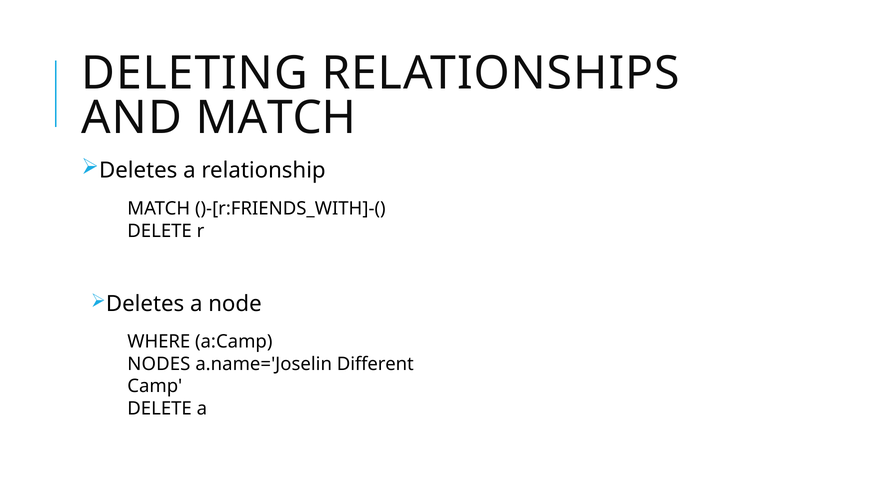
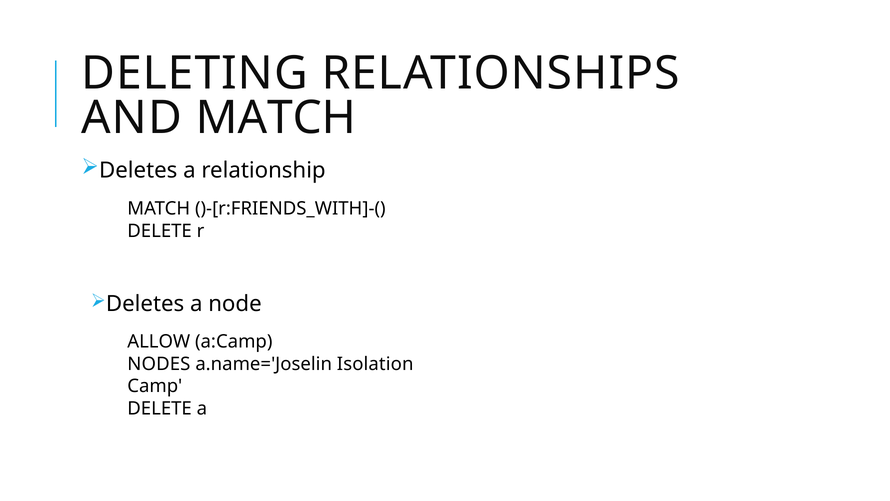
WHERE: WHERE -> ALLOW (159, 342)
Different: Different -> Isolation (375, 364)
